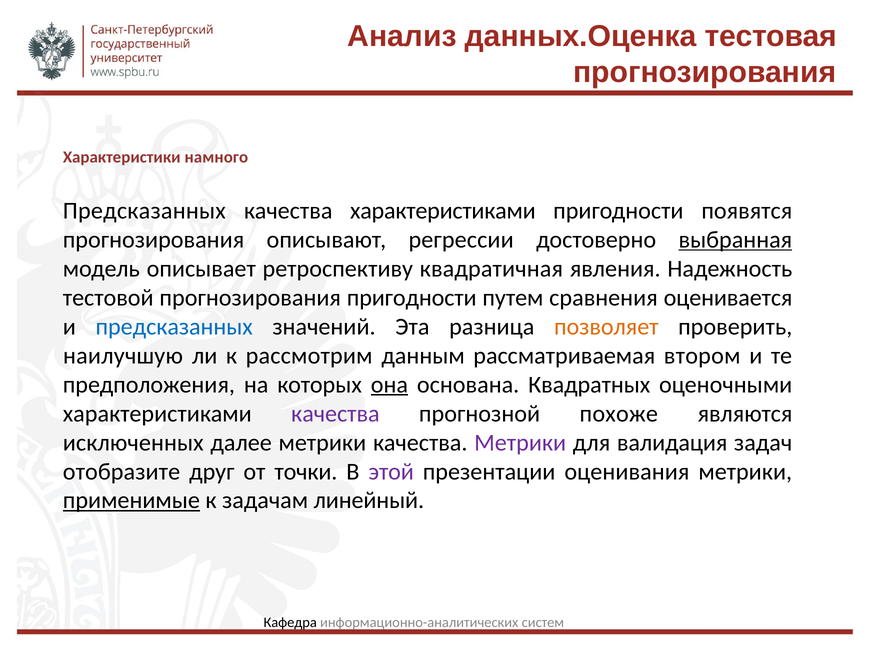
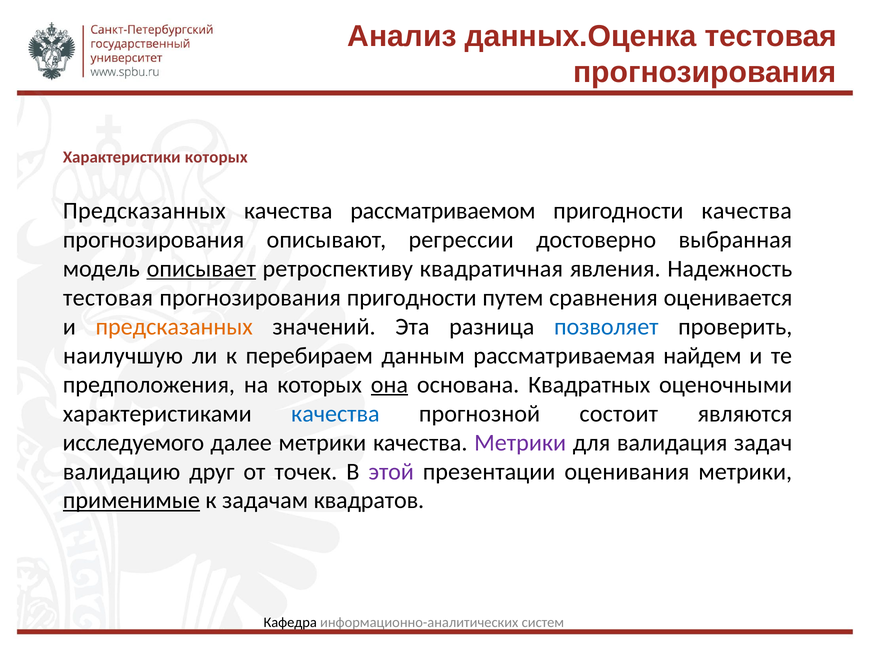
Характеристики намного: намного -> которых (216, 157)
качества характеристиками: характеристиками -> рассматриваемом (443, 211)
пригодности появятся: появятся -> качества (747, 211)
выбранная underline: present -> none (735, 240)
описывает underline: none -> present (201, 269)
тестовой: тестовой -> тестовая (108, 297)
предсказанных colour: blue -> orange (174, 326)
позволяет colour: orange -> blue (606, 326)
рассмотрим: рассмотрим -> перебираем (309, 355)
втором: втором -> найдем (702, 355)
качества colour: purple -> blue (335, 413)
похоже: похоже -> состоит (619, 413)
исключенных: исключенных -> исследуемого (133, 442)
отобразите: отобразите -> валидацию (122, 471)
точки: точки -> точек (306, 471)
линейный: линейный -> квадратов (369, 500)
